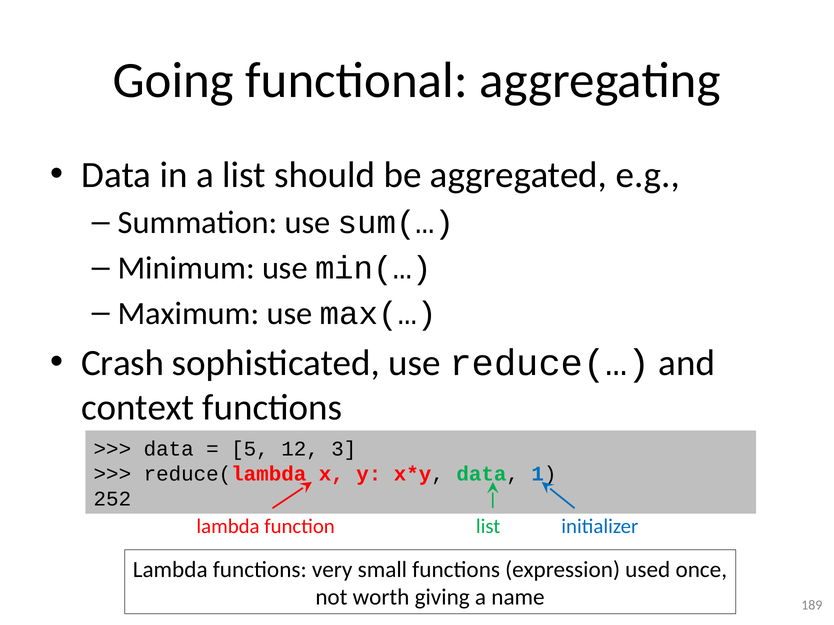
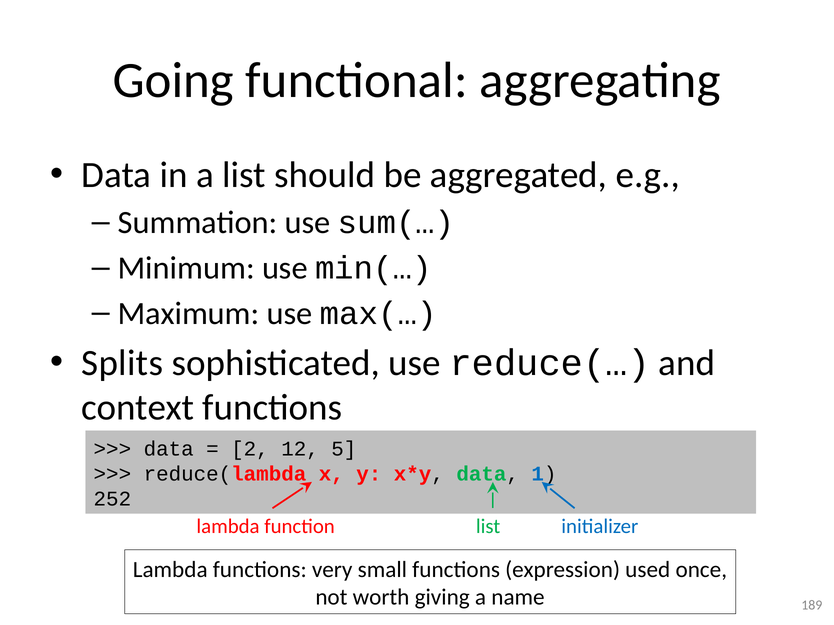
Crash: Crash -> Splits (122, 363)
5: 5 -> 2 (250, 449)
3: 3 -> 5 (344, 449)
